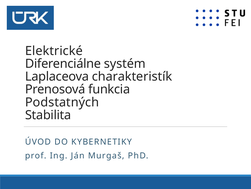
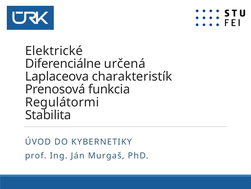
systém: systém -> určená (125, 63)
Podstatných: Podstatných -> Regulátormi (62, 102)
